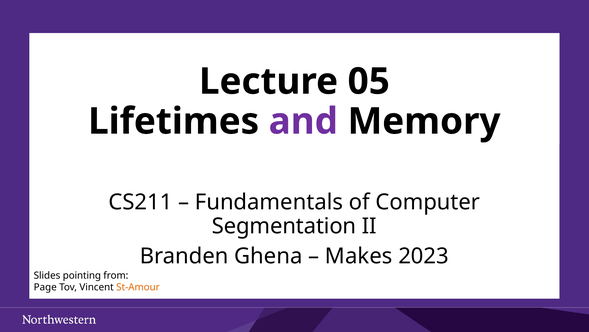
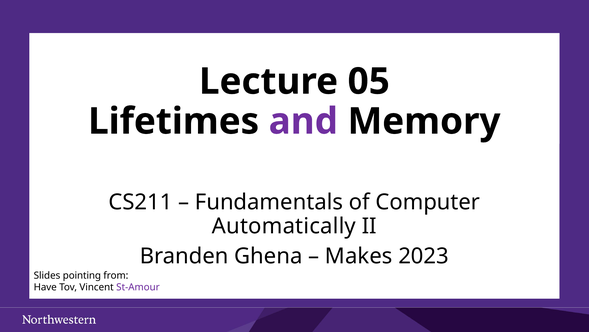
Segmentation: Segmentation -> Automatically (284, 226)
Page: Page -> Have (45, 287)
St-Amour colour: orange -> purple (138, 287)
